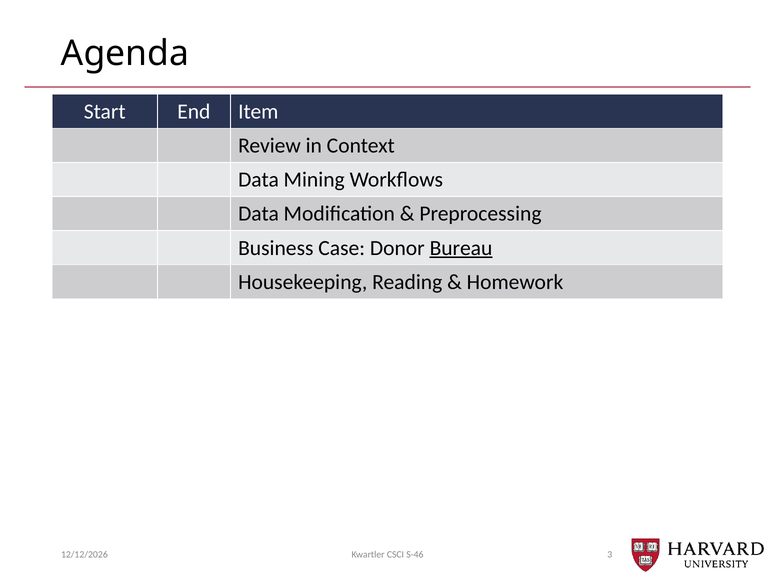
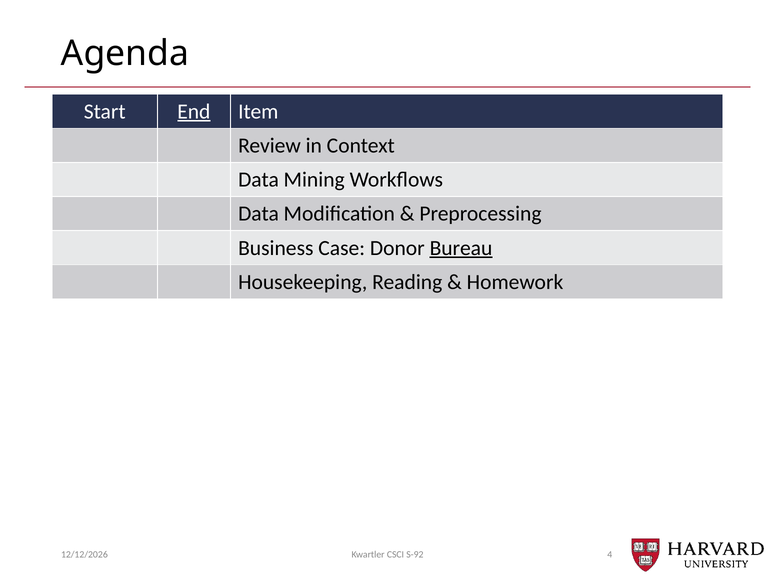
End underline: none -> present (194, 111)
S-46: S-46 -> S-92 (415, 555)
3: 3 -> 4 (610, 555)
